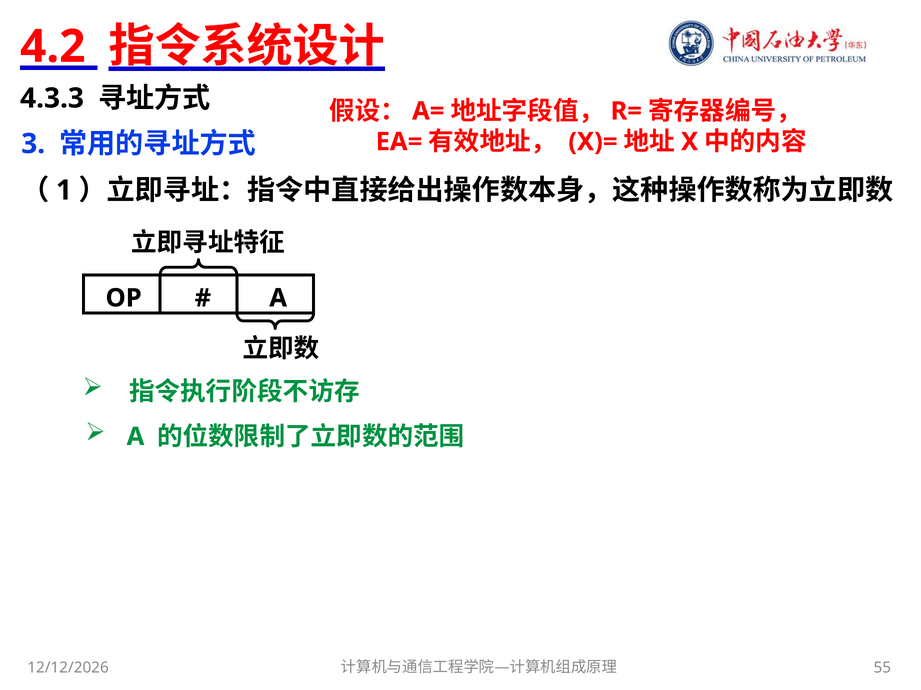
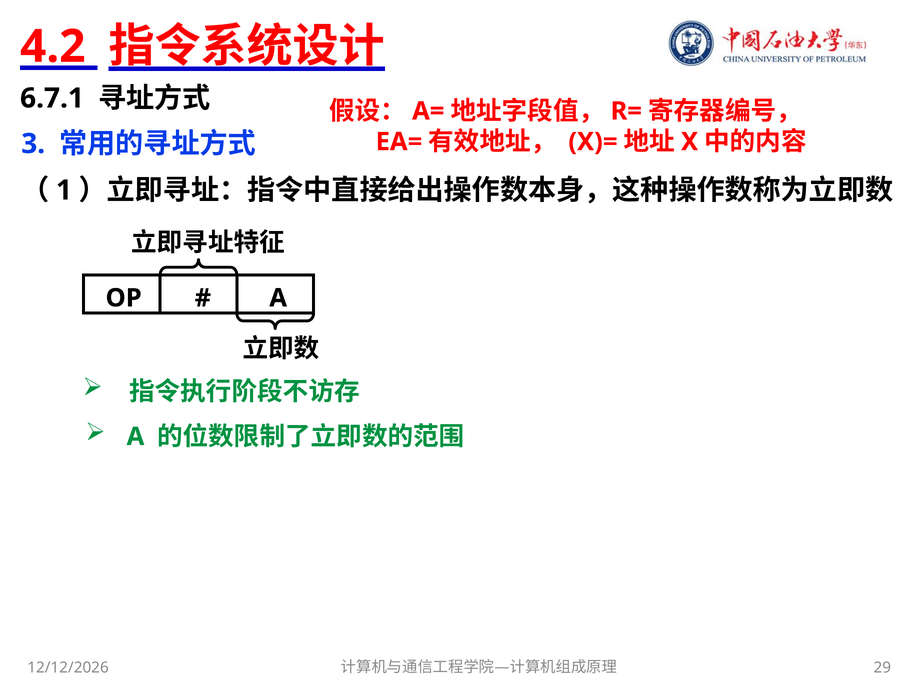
4.3.3: 4.3.3 -> 6.7.1 (52, 98)
55: 55 -> 29 (882, 669)
